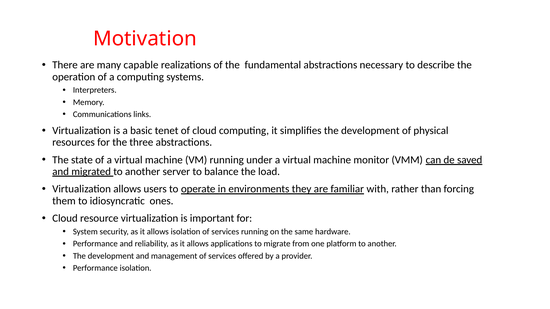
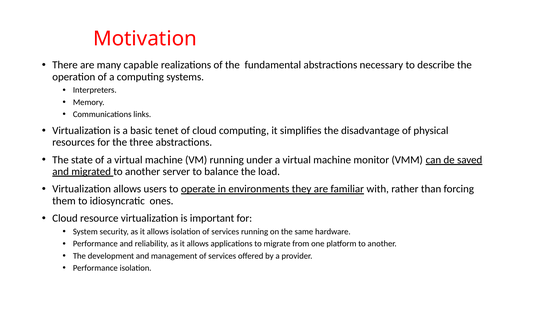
simplifies the development: development -> disadvantage (370, 131)
